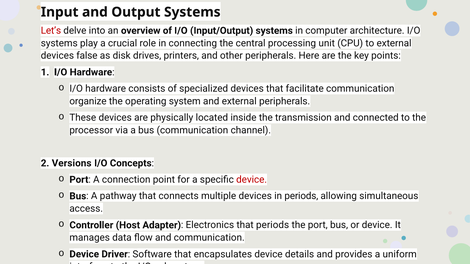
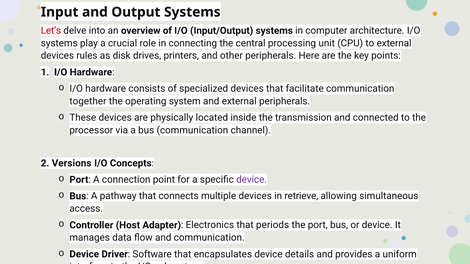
false: false -> rules (87, 56)
organize: organize -> together (88, 101)
device colour: red -> purple (252, 180)
in periods: periods -> retrieve (301, 196)
